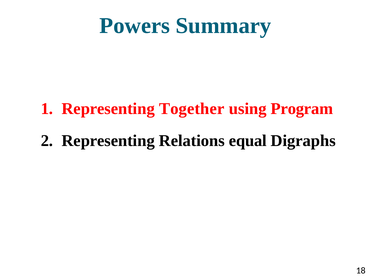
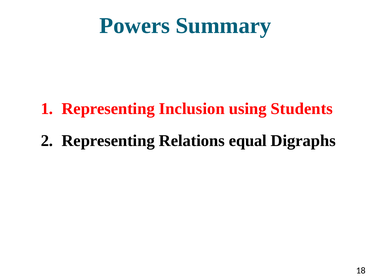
Together: Together -> Inclusion (192, 109)
Program: Program -> Students (302, 109)
